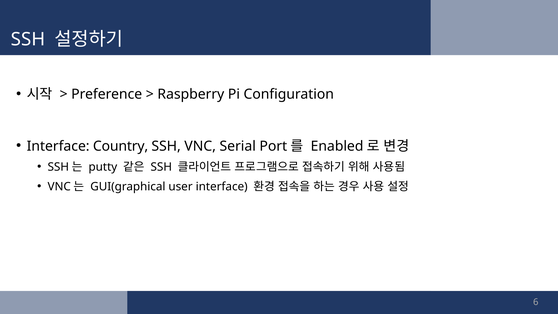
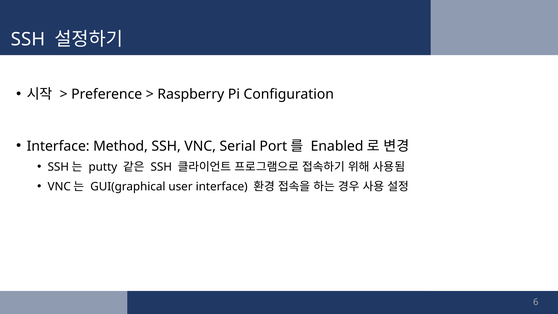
Country: Country -> Method (121, 146)
